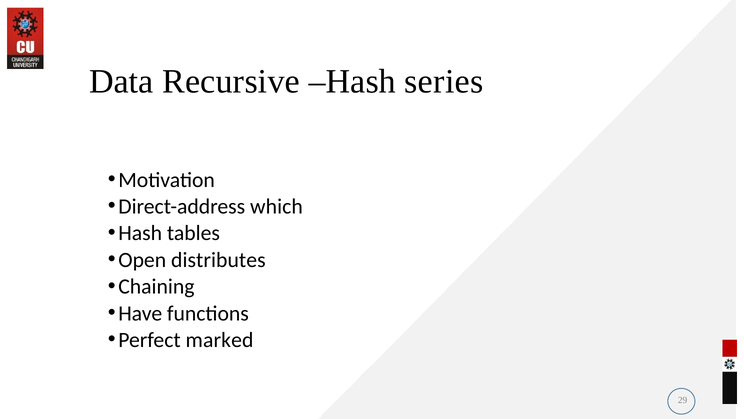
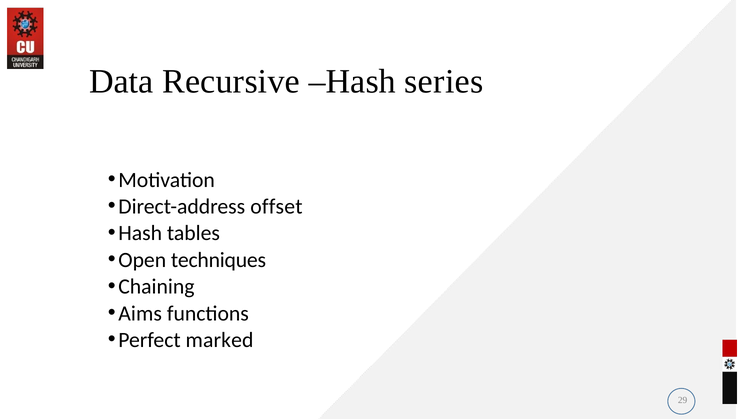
which: which -> offset (276, 206)
distributes: distributes -> techniques (218, 260)
Have: Have -> Aims (140, 313)
